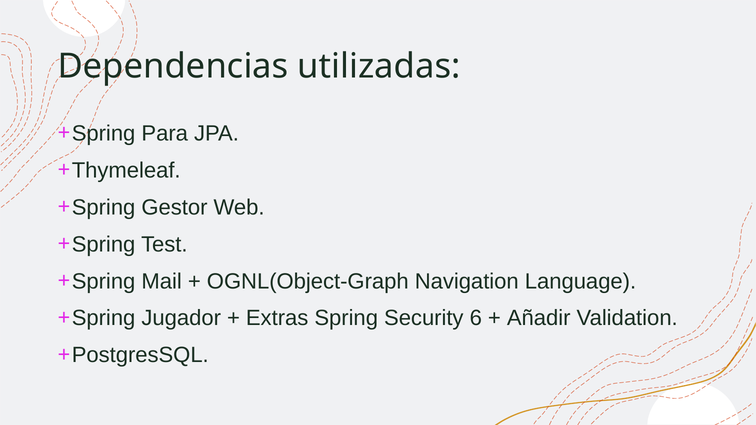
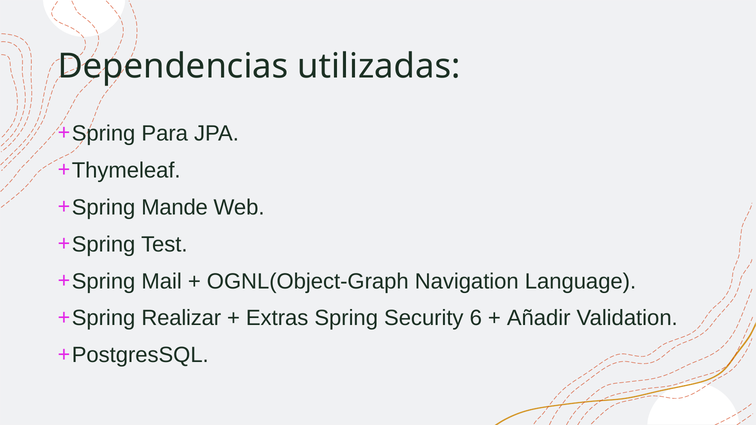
Gestor: Gestor -> Mande (175, 207)
Jugador: Jugador -> Realizar (181, 318)
